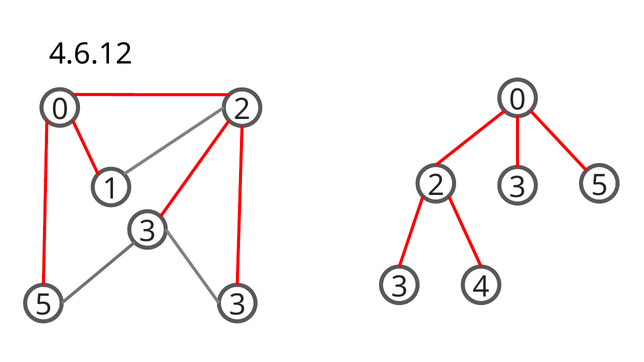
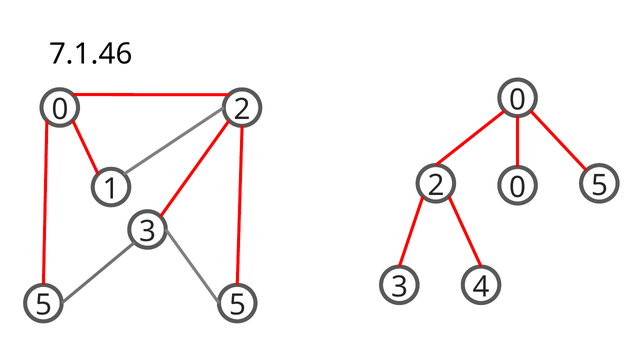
4.6.12: 4.6.12 -> 7.1.46 (91, 54)
3: 3 -> 0 (518, 187)
5 3: 3 -> 5 (237, 305)
